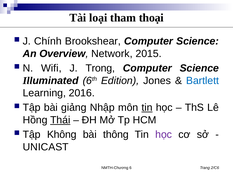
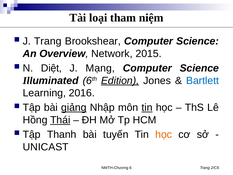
thoại: thoại -> niệm (151, 18)
J Chính: Chính -> Trang (48, 41)
Wifi: Wifi -> Diệt (51, 68)
Trong: Trong -> Mạng (100, 68)
Edition underline: none -> present (120, 80)
giảng underline: none -> present (74, 107)
Không: Không -> Thanh (62, 134)
thông: thông -> tuyến (116, 134)
học colour: purple -> orange (164, 134)
